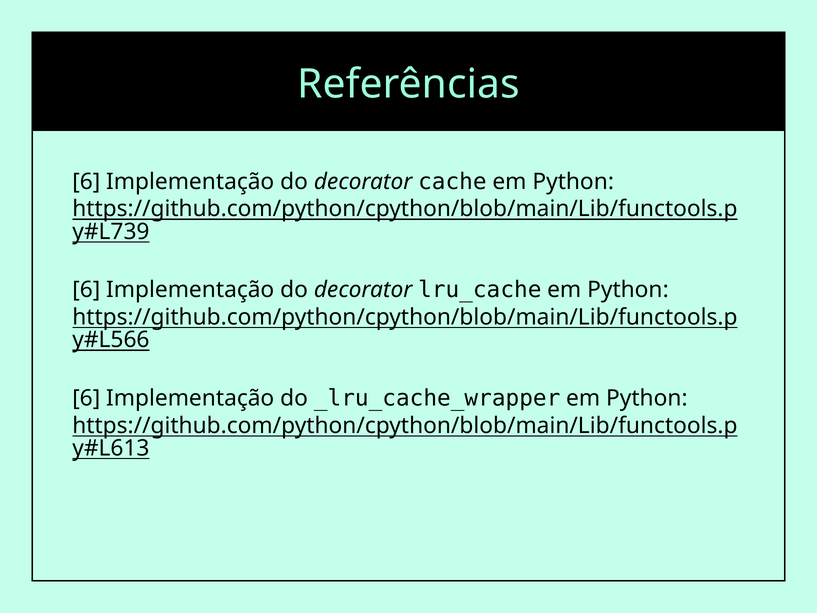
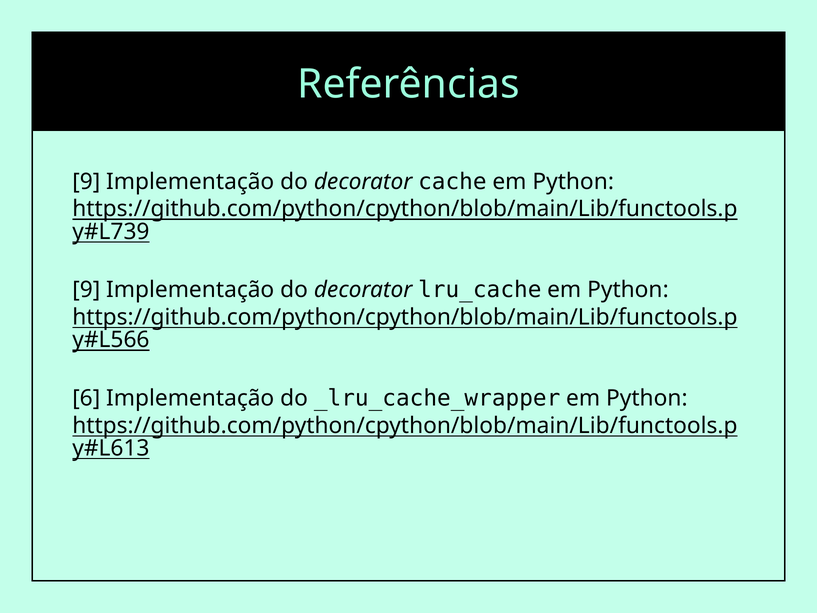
6: 6 -> 9 (86, 182)
6: 6 -> 9 (86, 290)
